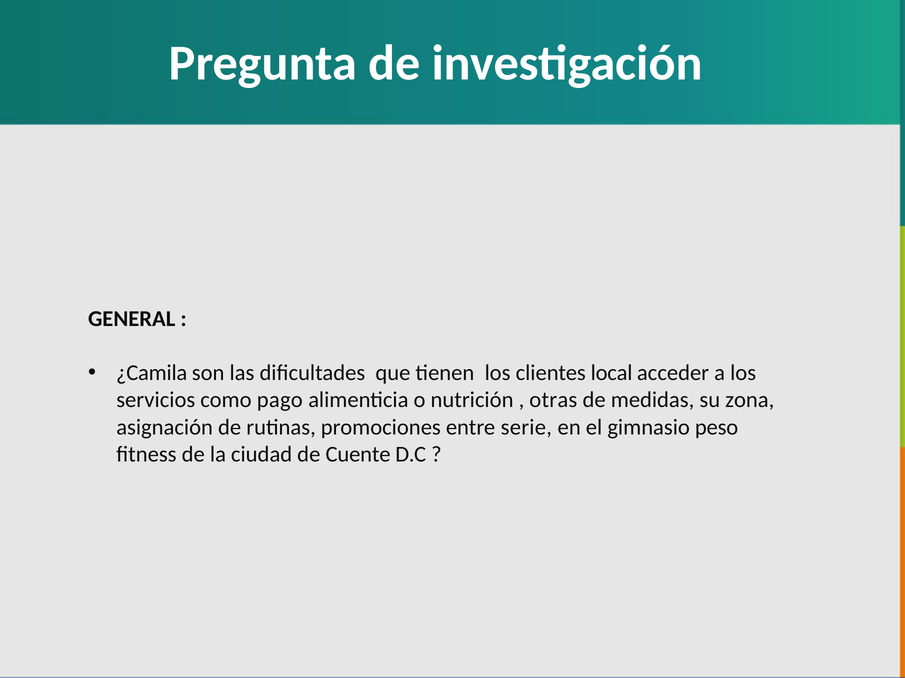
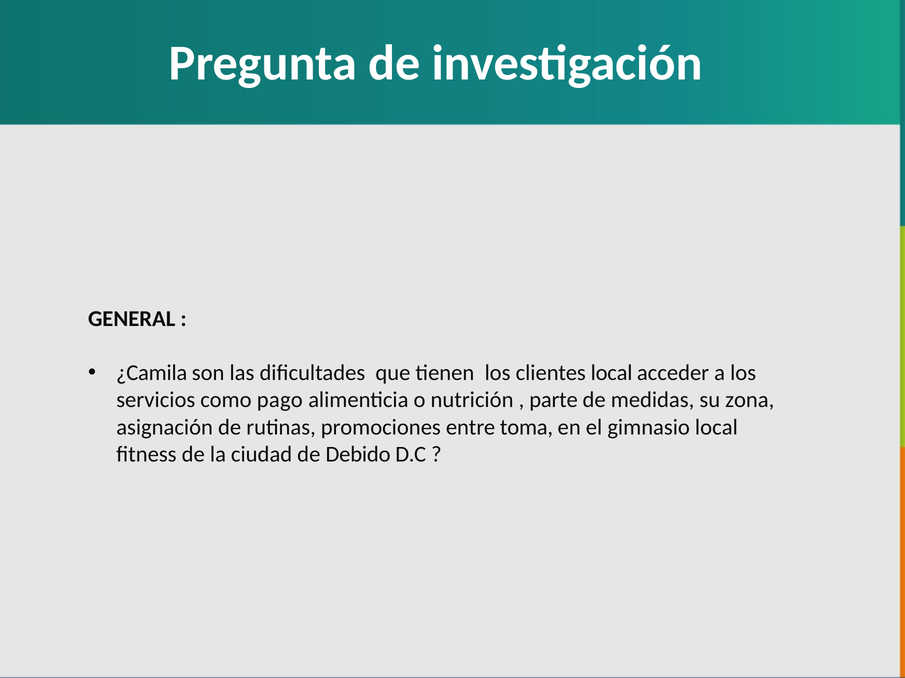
otras: otras -> parte (554, 400)
serie: serie -> toma (527, 428)
gimnasio peso: peso -> local (716, 428)
Cuente: Cuente -> Debido (358, 455)
